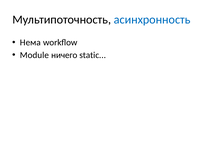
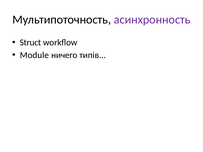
асинхронность colour: blue -> purple (152, 20)
Нема: Нема -> Struct (30, 43)
static: static -> типів (93, 55)
